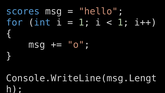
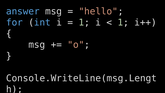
scores: scores -> answer (23, 11)
